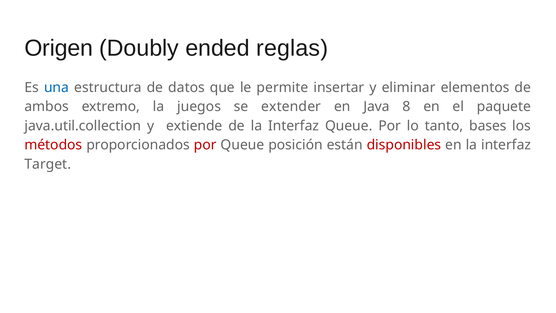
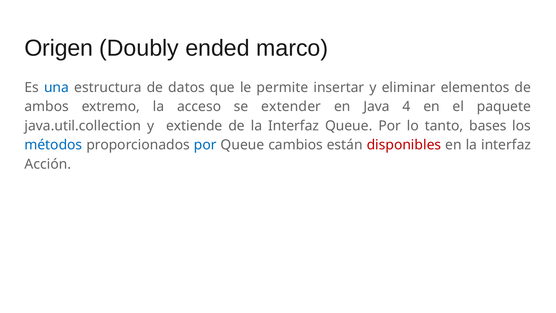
reglas: reglas -> marco (292, 48)
juegos: juegos -> acceso (199, 107)
8: 8 -> 4 (407, 107)
métodos colour: red -> blue (53, 145)
por colour: red -> blue (205, 145)
posición: posición -> cambios (296, 145)
Target: Target -> Acción (48, 164)
